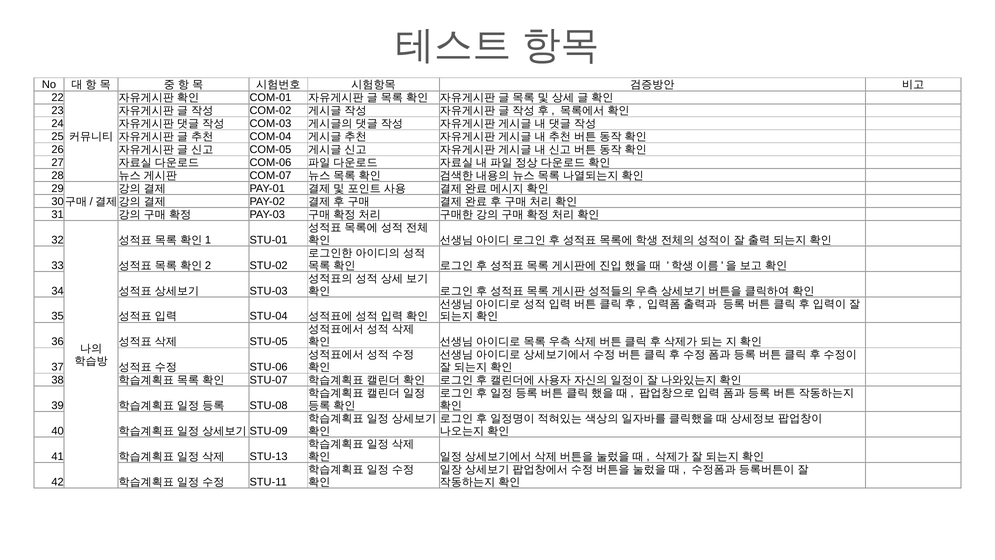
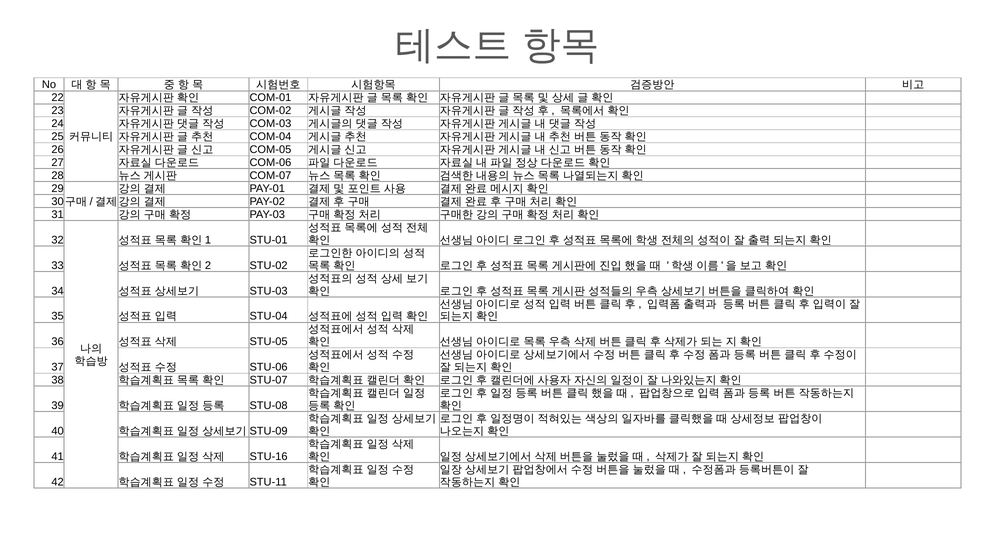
STU-13: STU-13 -> STU-16 (269, 456)
